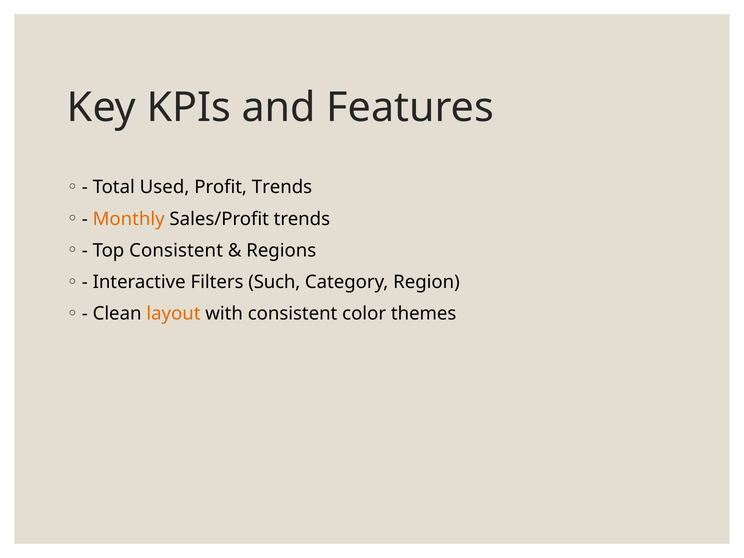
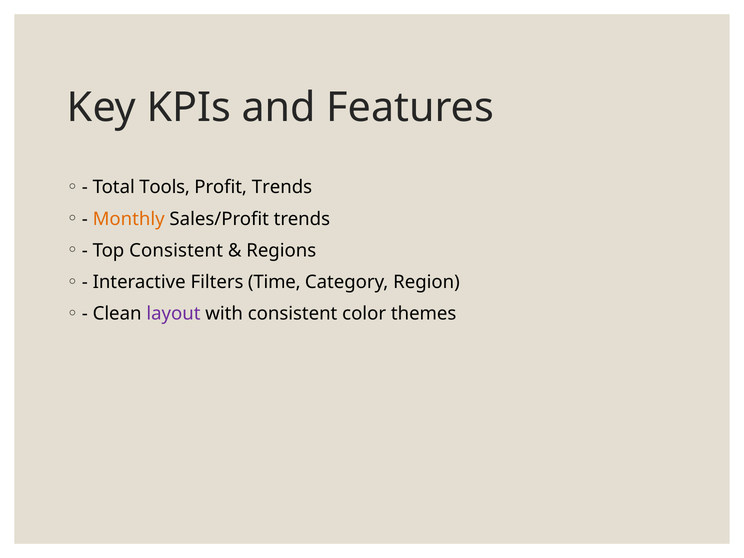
Used: Used -> Tools (165, 187)
Such: Such -> Time (274, 282)
layout colour: orange -> purple (173, 314)
